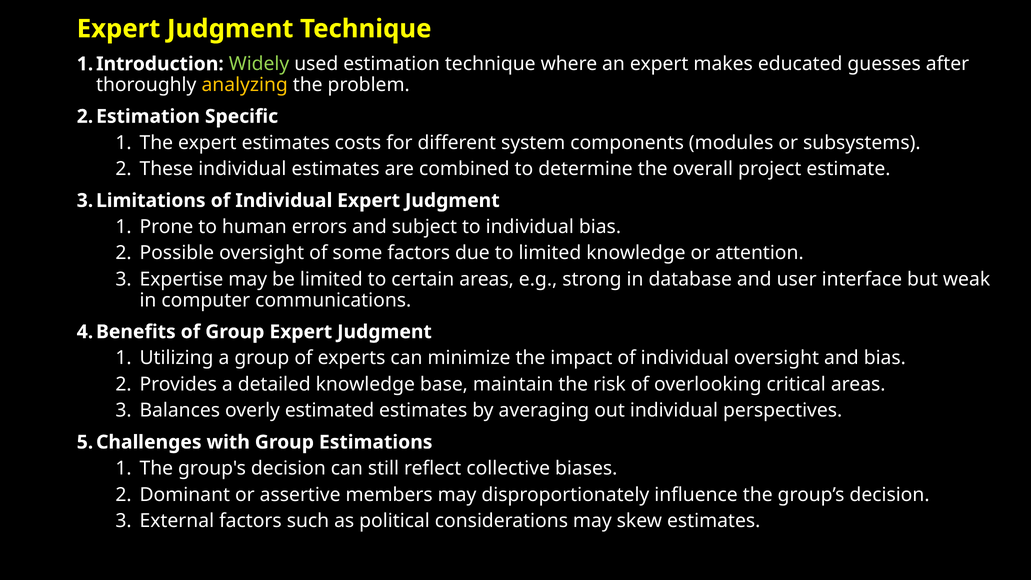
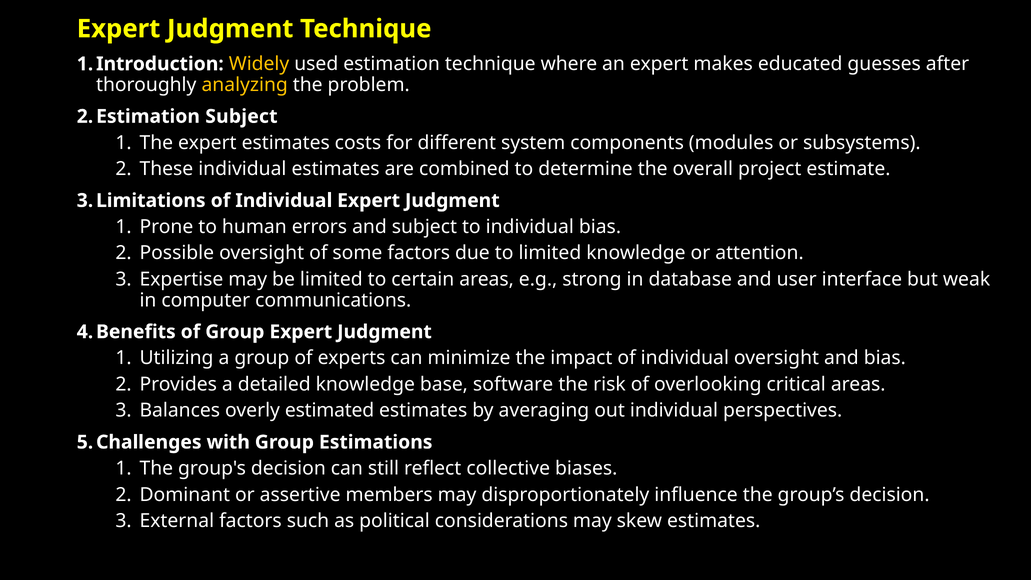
Widely colour: light green -> yellow (259, 64)
Specific: Specific -> Subject (241, 116)
maintain: maintain -> software (513, 384)
